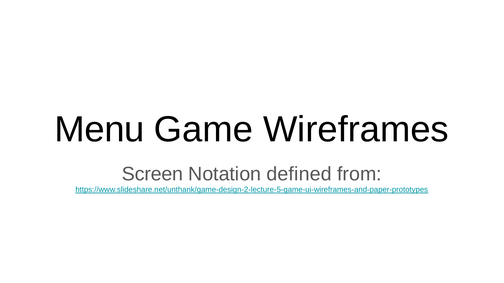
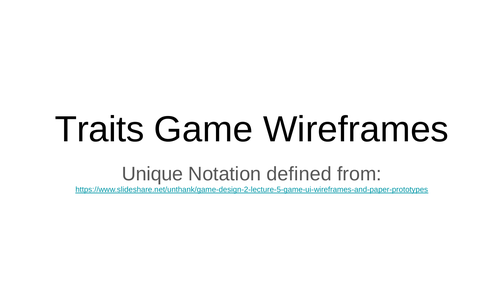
Menu: Menu -> Traits (100, 130)
Screen: Screen -> Unique (153, 174)
